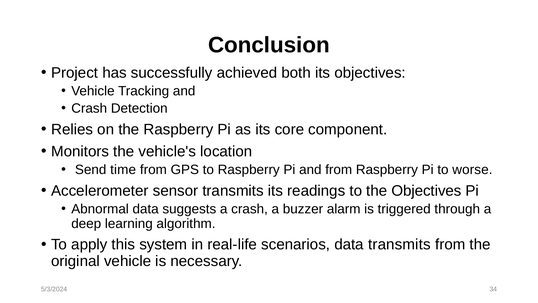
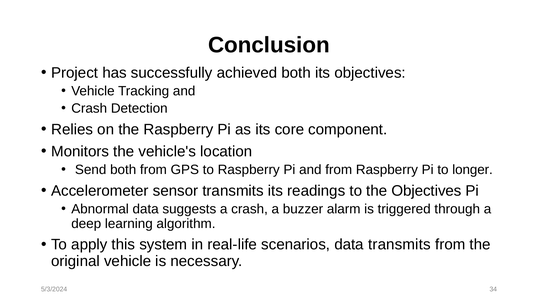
Send time: time -> both (123, 169)
worse: worse -> longer (473, 169)
